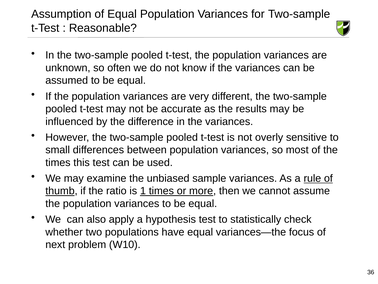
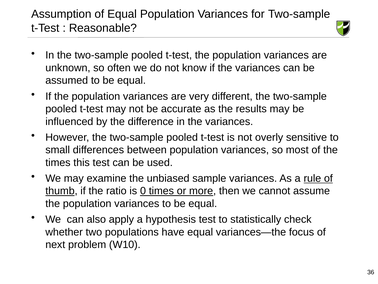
1: 1 -> 0 (143, 191)
